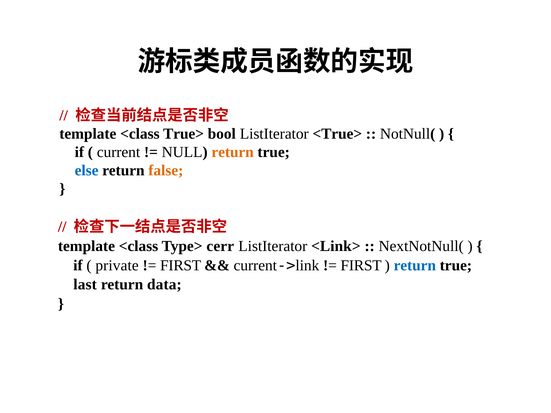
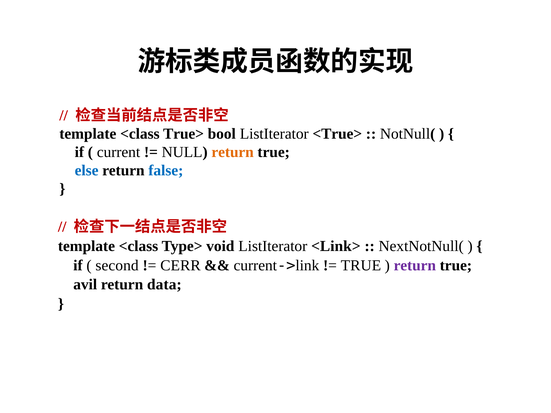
false colour: orange -> blue (166, 171)
cerr: cerr -> void (220, 246)
private: private -> second (117, 265)
FIRST: FIRST -> CERR (180, 265)
FIRST: FIRST -> TRUE (361, 265)
return colour: blue -> purple (415, 265)
last: last -> avil (85, 285)
